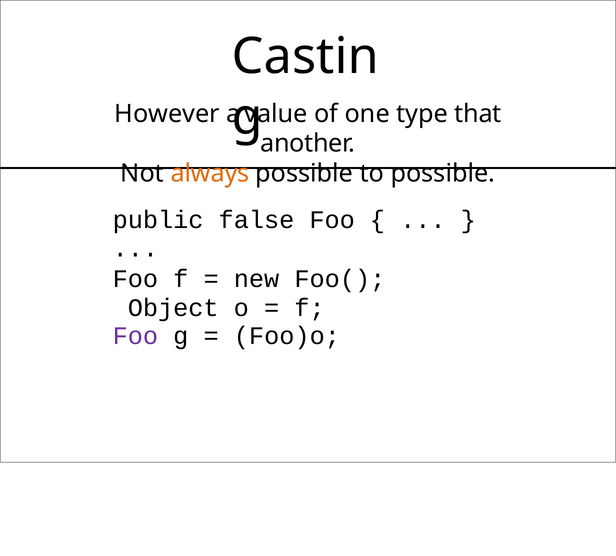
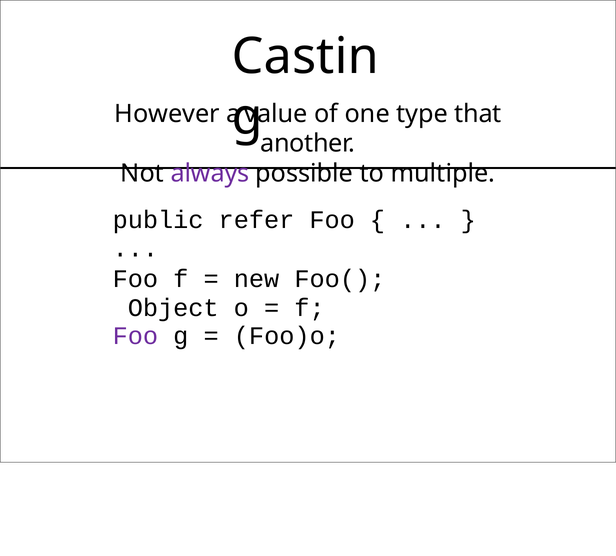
always colour: orange -> purple (210, 173)
to possible: possible -> multiple (443, 173)
false: false -> refer (256, 220)
